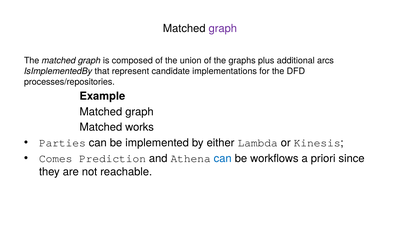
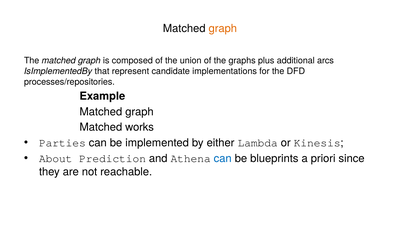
graph colour: purple -> orange (223, 29)
Comes: Comes -> About (56, 158)
workflows: workflows -> blueprints (274, 158)
